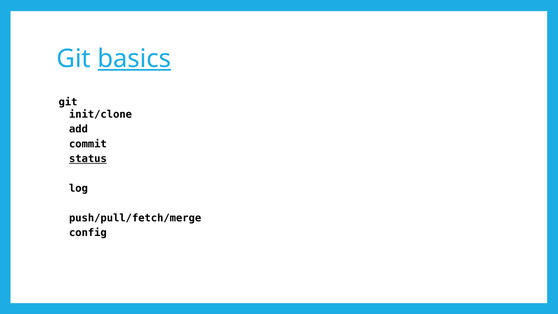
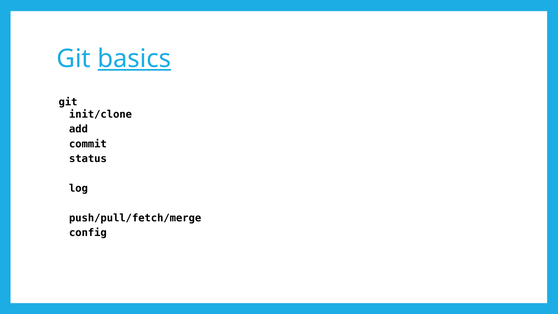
status underline: present -> none (88, 159)
